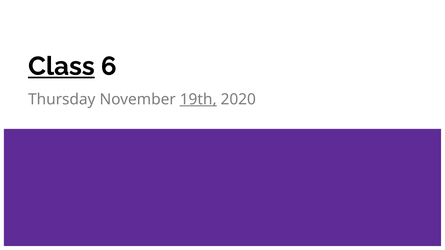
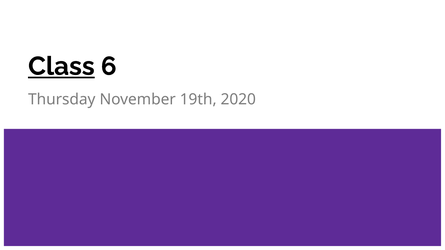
19th underline: present -> none (198, 99)
